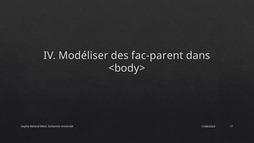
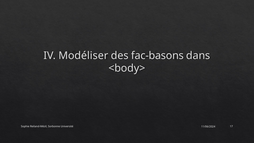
fac-parent: fac-parent -> fac-basons (157, 56)
